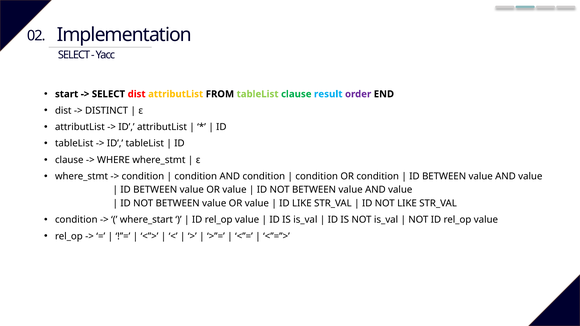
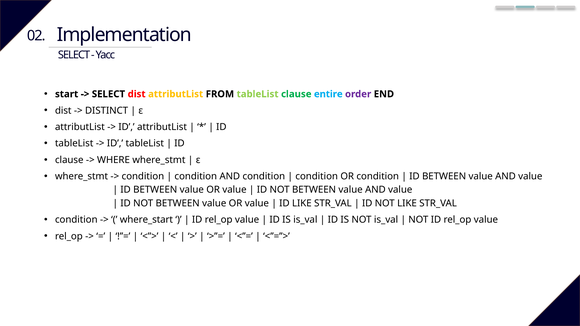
result: result -> entire (328, 94)
